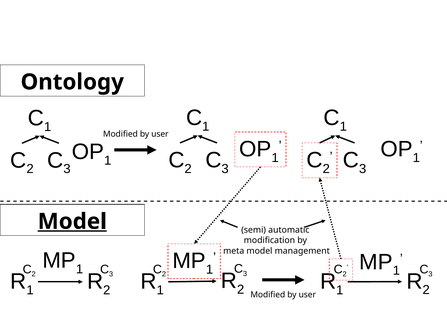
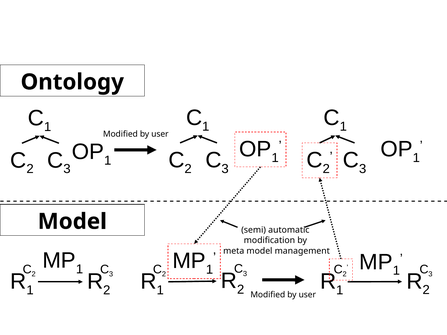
Model underline: present -> none (72, 222)
